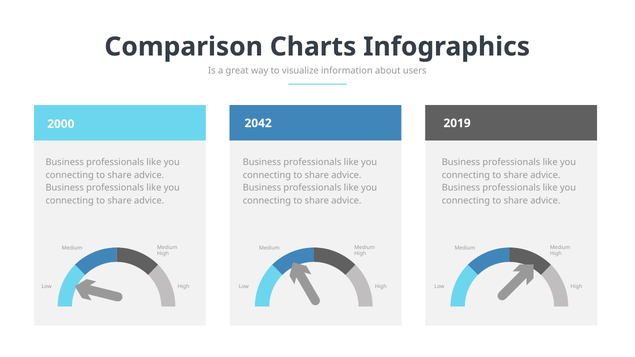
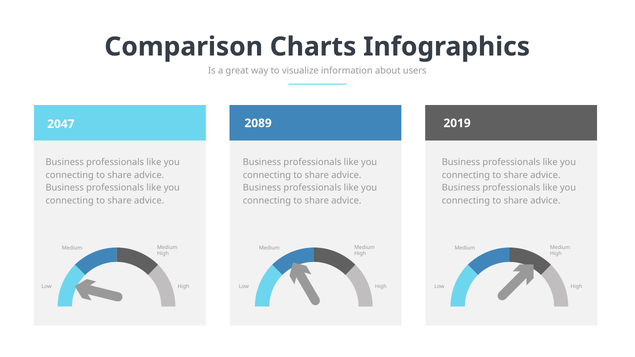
2042: 2042 -> 2089 (258, 123)
2000: 2000 -> 2047 (61, 124)
